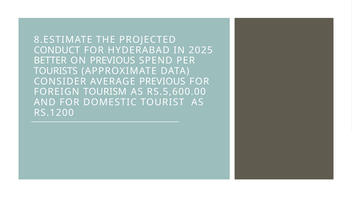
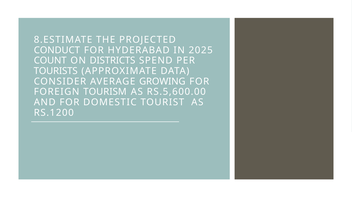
BETTER: BETTER -> COUNT (50, 61)
ON PREVIOUS: PREVIOUS -> DISTRICTS (113, 61)
AVERAGE PREVIOUS: PREVIOUS -> GROWING (162, 81)
